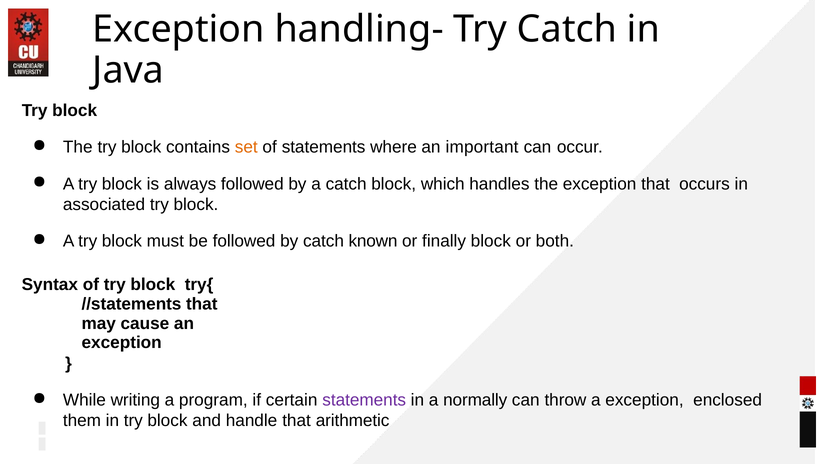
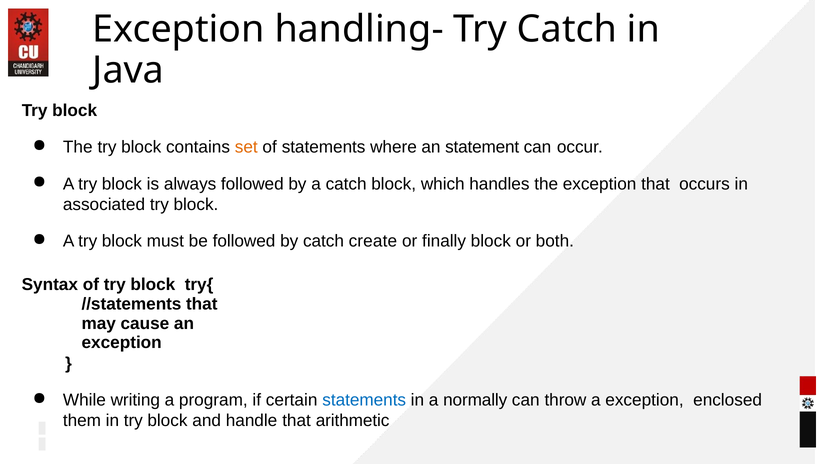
important: important -> statement (482, 147)
known: known -> create (373, 241)
statements colour: purple -> blue (364, 400)
